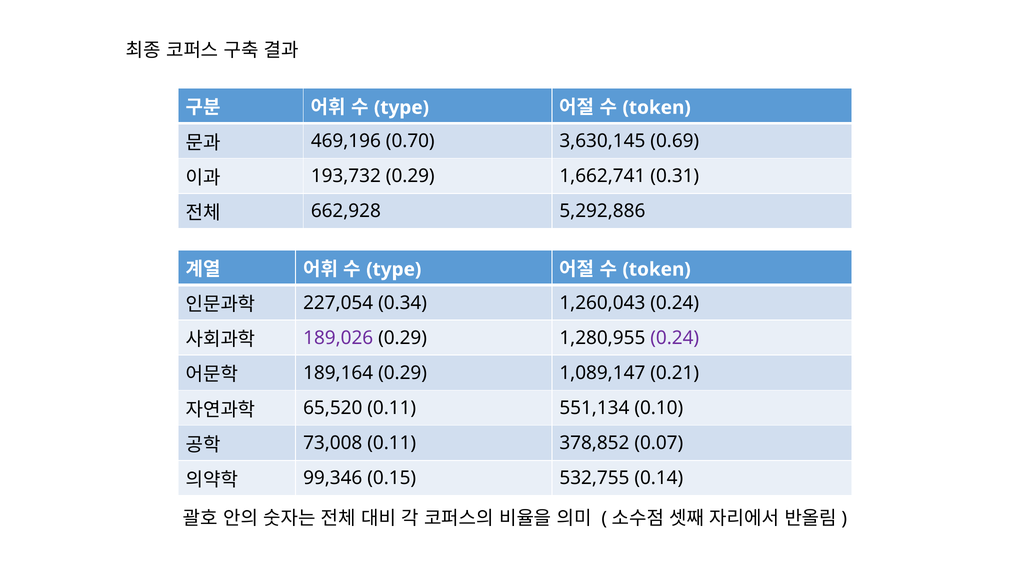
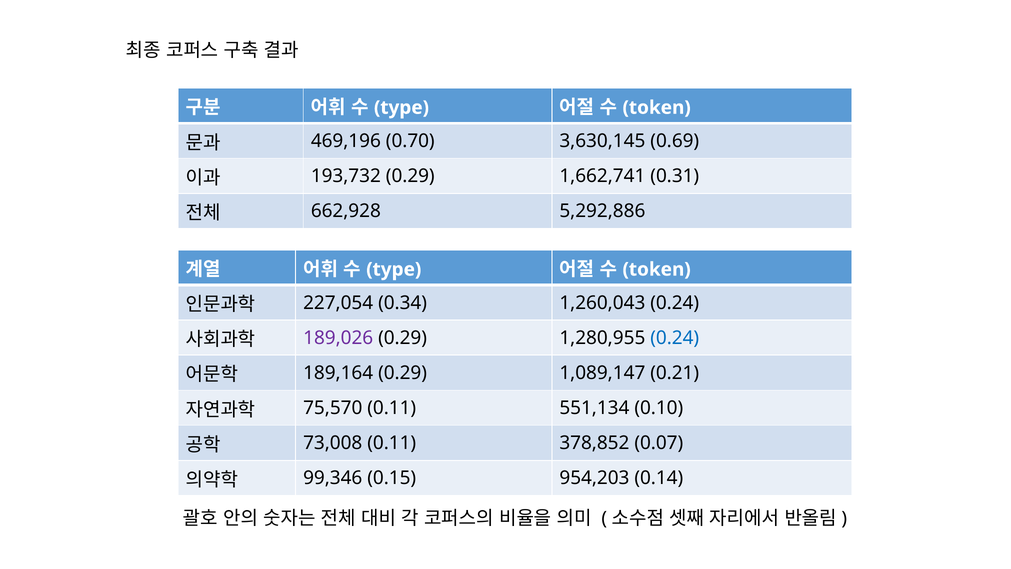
0.24 colour: purple -> blue (675, 338)
65,520: 65,520 -> 75,570 (333, 408)
532,755: 532,755 -> 954,203 (594, 478)
